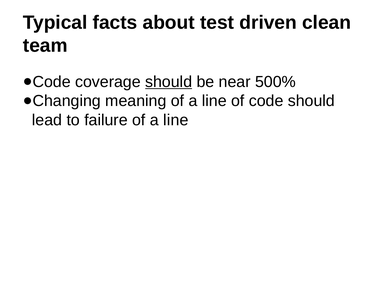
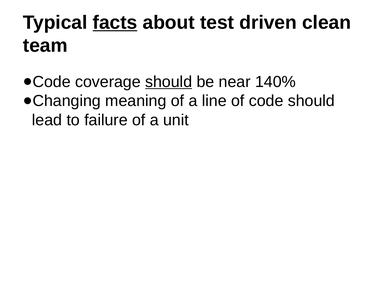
facts underline: none -> present (115, 22)
500%: 500% -> 140% (275, 82)
failure of a line: line -> unit (176, 120)
